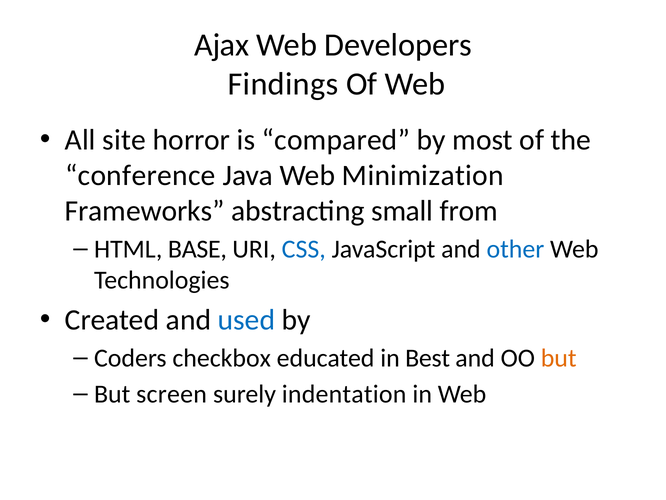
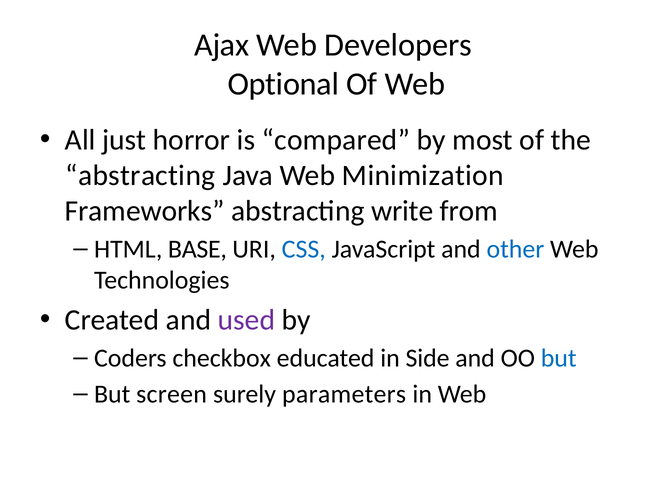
Findings: Findings -> Optional (283, 84)
site: site -> just (124, 140)
conference: conference -> abstracting (140, 175)
small: small -> write (402, 211)
used colour: blue -> purple (247, 320)
Best: Best -> Side (428, 358)
but colour: orange -> blue (559, 358)
indentation: indentation -> parameters (344, 394)
